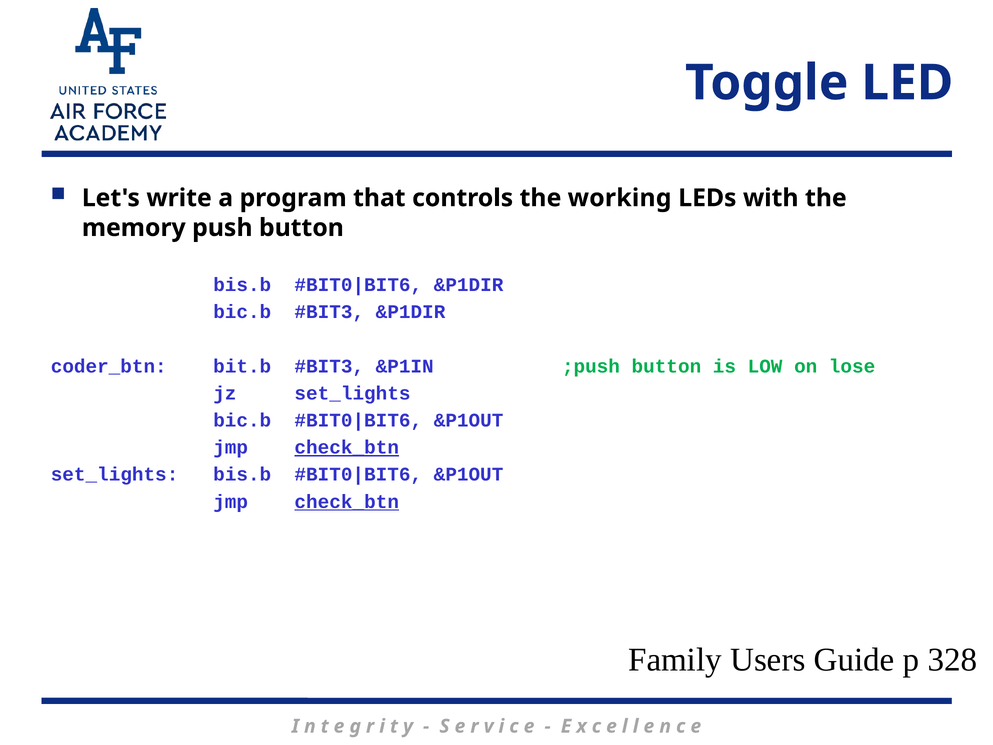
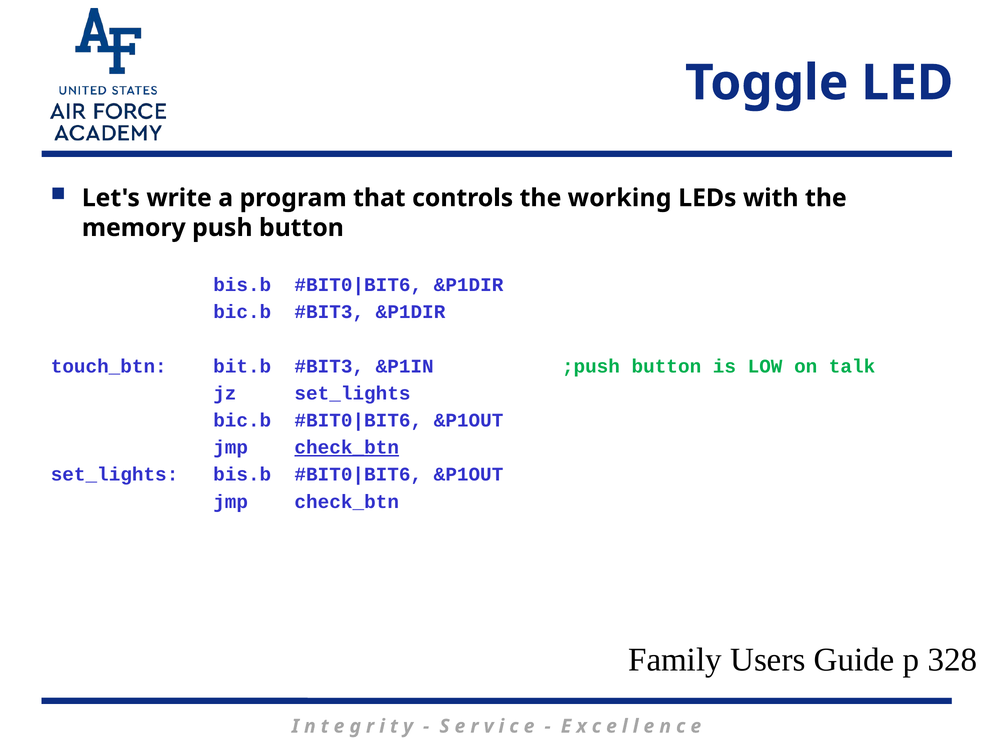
coder_btn: coder_btn -> touch_btn (109, 366)
lose: lose -> talk (852, 366)
check_btn underline: present -> none (347, 502)
